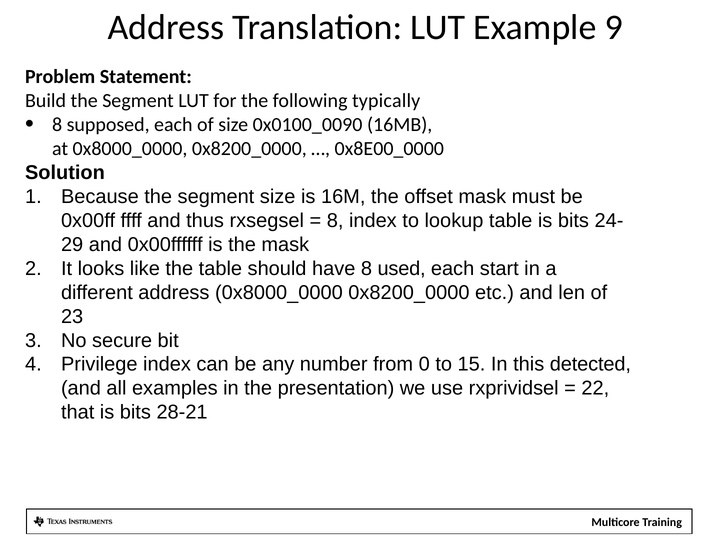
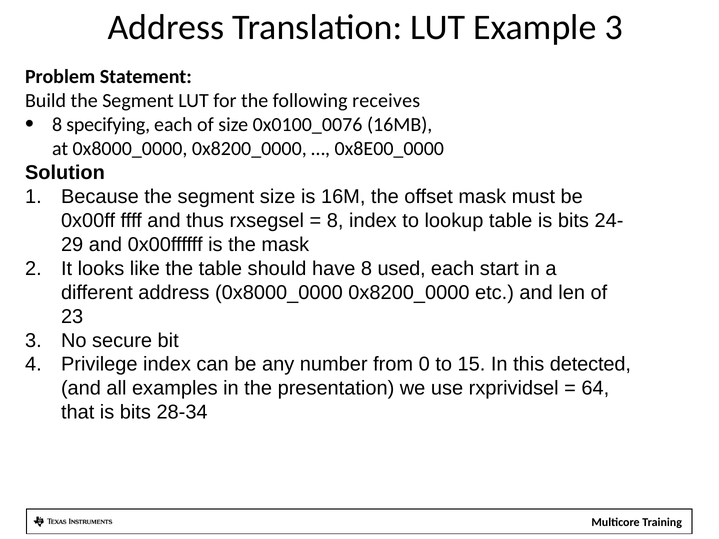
Example 9: 9 -> 3 (614, 28)
typically: typically -> receives (386, 101)
supposed: supposed -> specifying (108, 125)
0x0100_0090: 0x0100_0090 -> 0x0100_0076 (308, 125)
22: 22 -> 64 (595, 389)
28-21: 28-21 -> 28-34 (182, 413)
